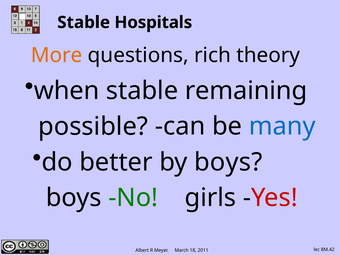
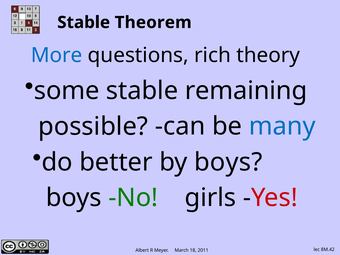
Hospitals: Hospitals -> Theorem (153, 22)
More colour: orange -> blue (57, 55)
when: when -> some (67, 91)
